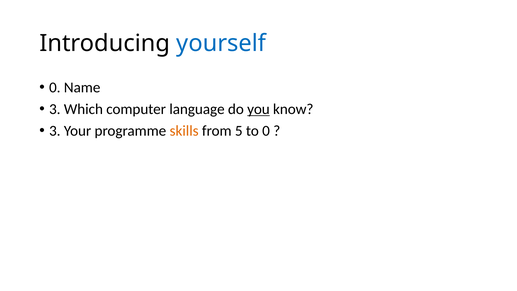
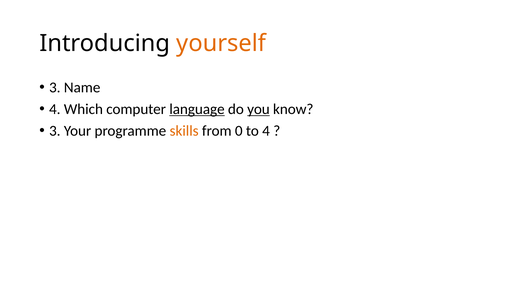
yourself colour: blue -> orange (221, 43)
0: 0 -> 3 (55, 87)
3: 3 -> 4 (55, 109)
language underline: none -> present (197, 109)
5: 5 -> 0 (239, 131)
to 0: 0 -> 4 (266, 131)
